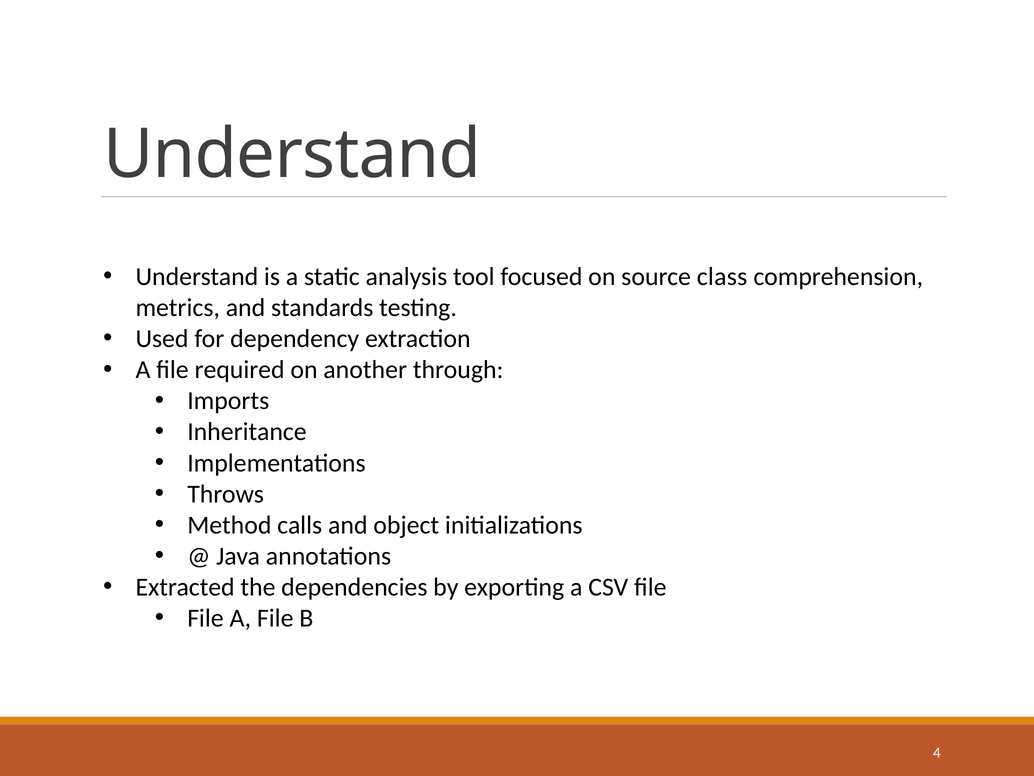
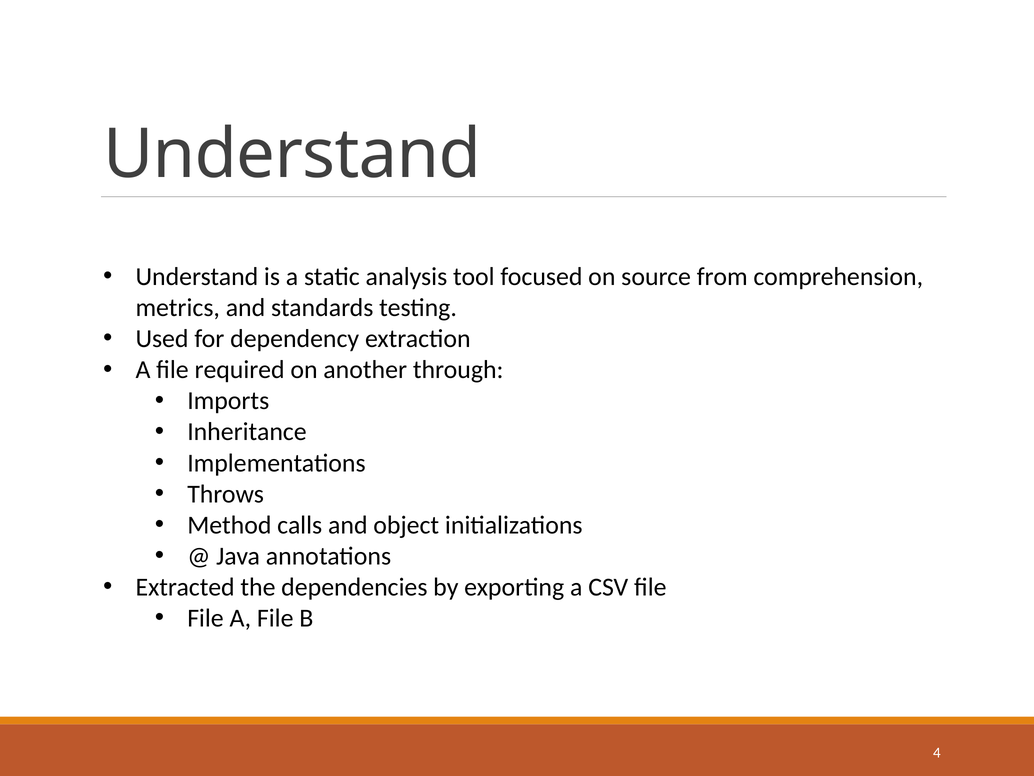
class: class -> from (722, 277)
